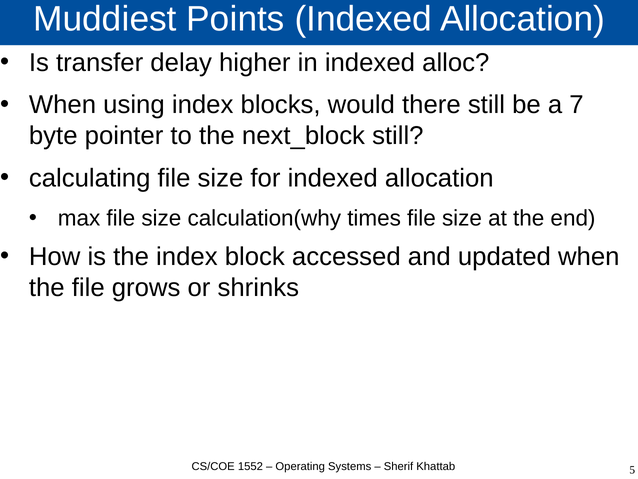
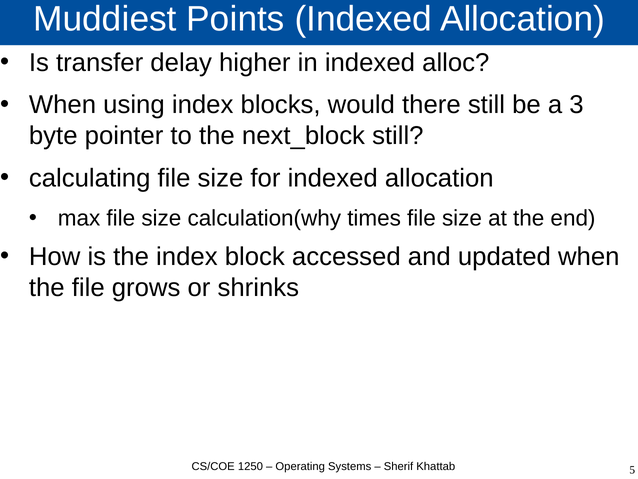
7: 7 -> 3 (577, 105)
1552: 1552 -> 1250 (250, 466)
